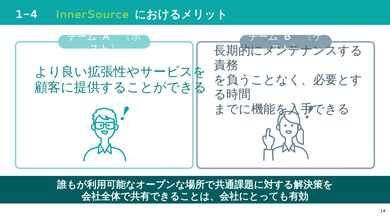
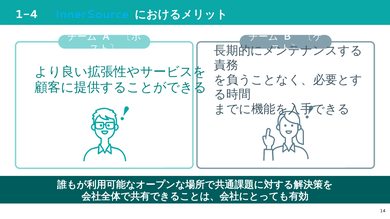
InnerSource colour: light green -> light blue (92, 14)
